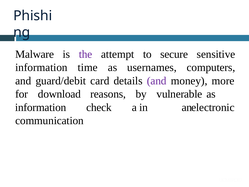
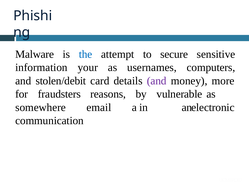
the colour: purple -> blue (86, 54)
time: time -> your (88, 67)
guard/debit: guard/debit -> stolen/debit (61, 81)
download: download -> fraudsters (59, 94)
information: information -> somewhere (41, 107)
check: check -> email (99, 107)
